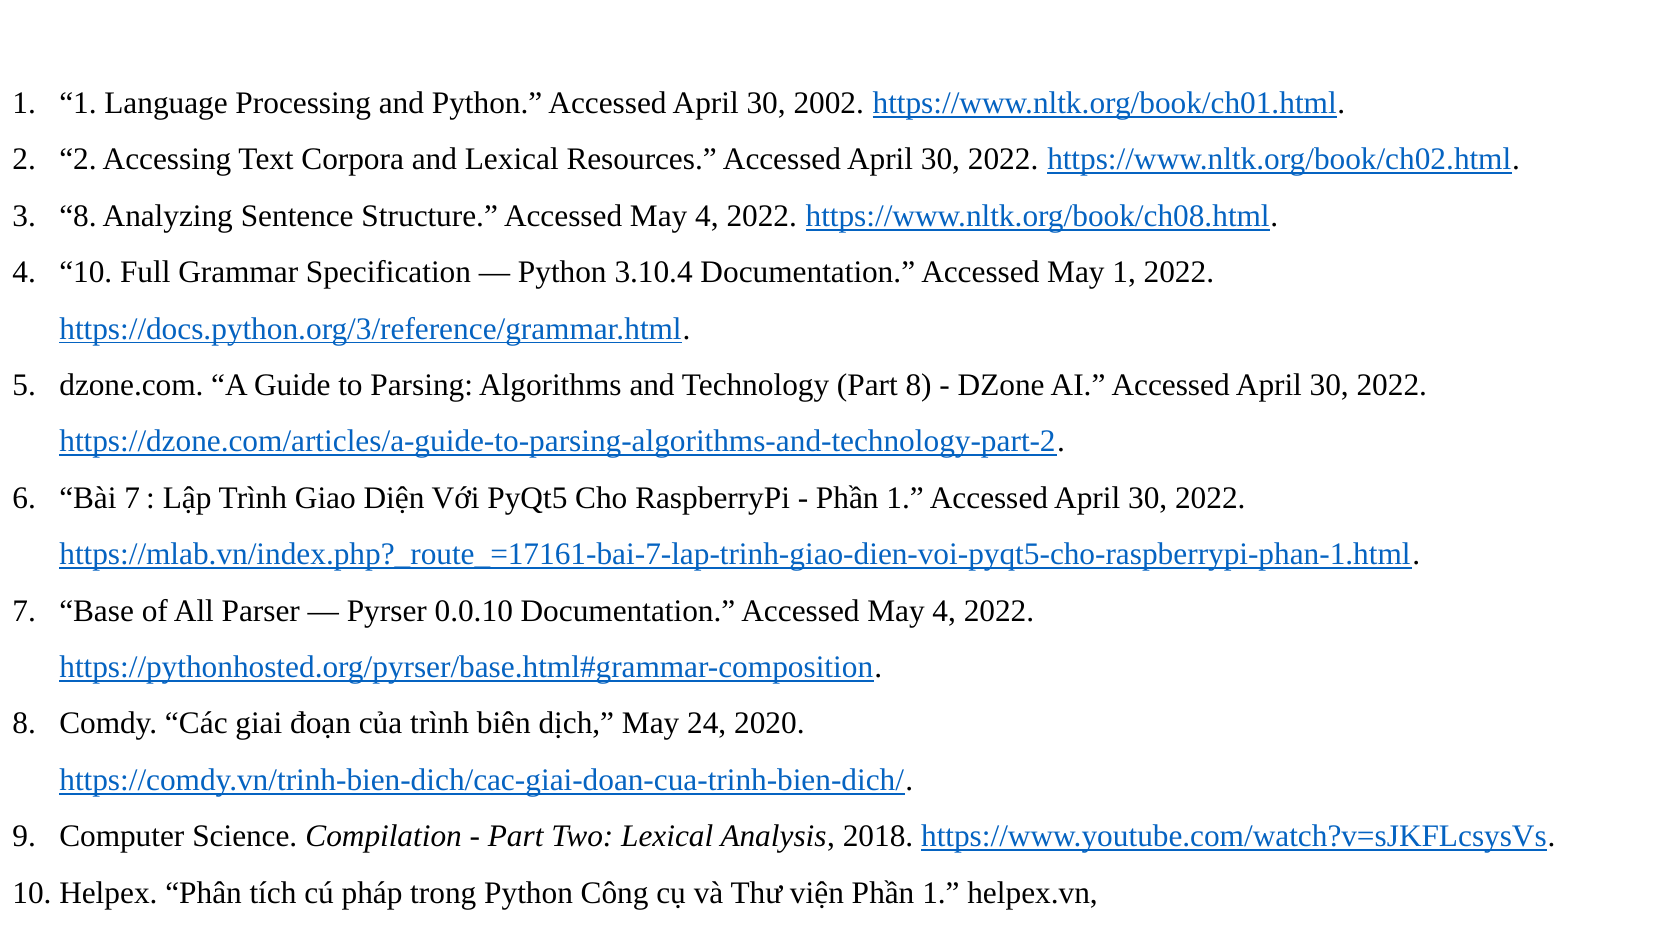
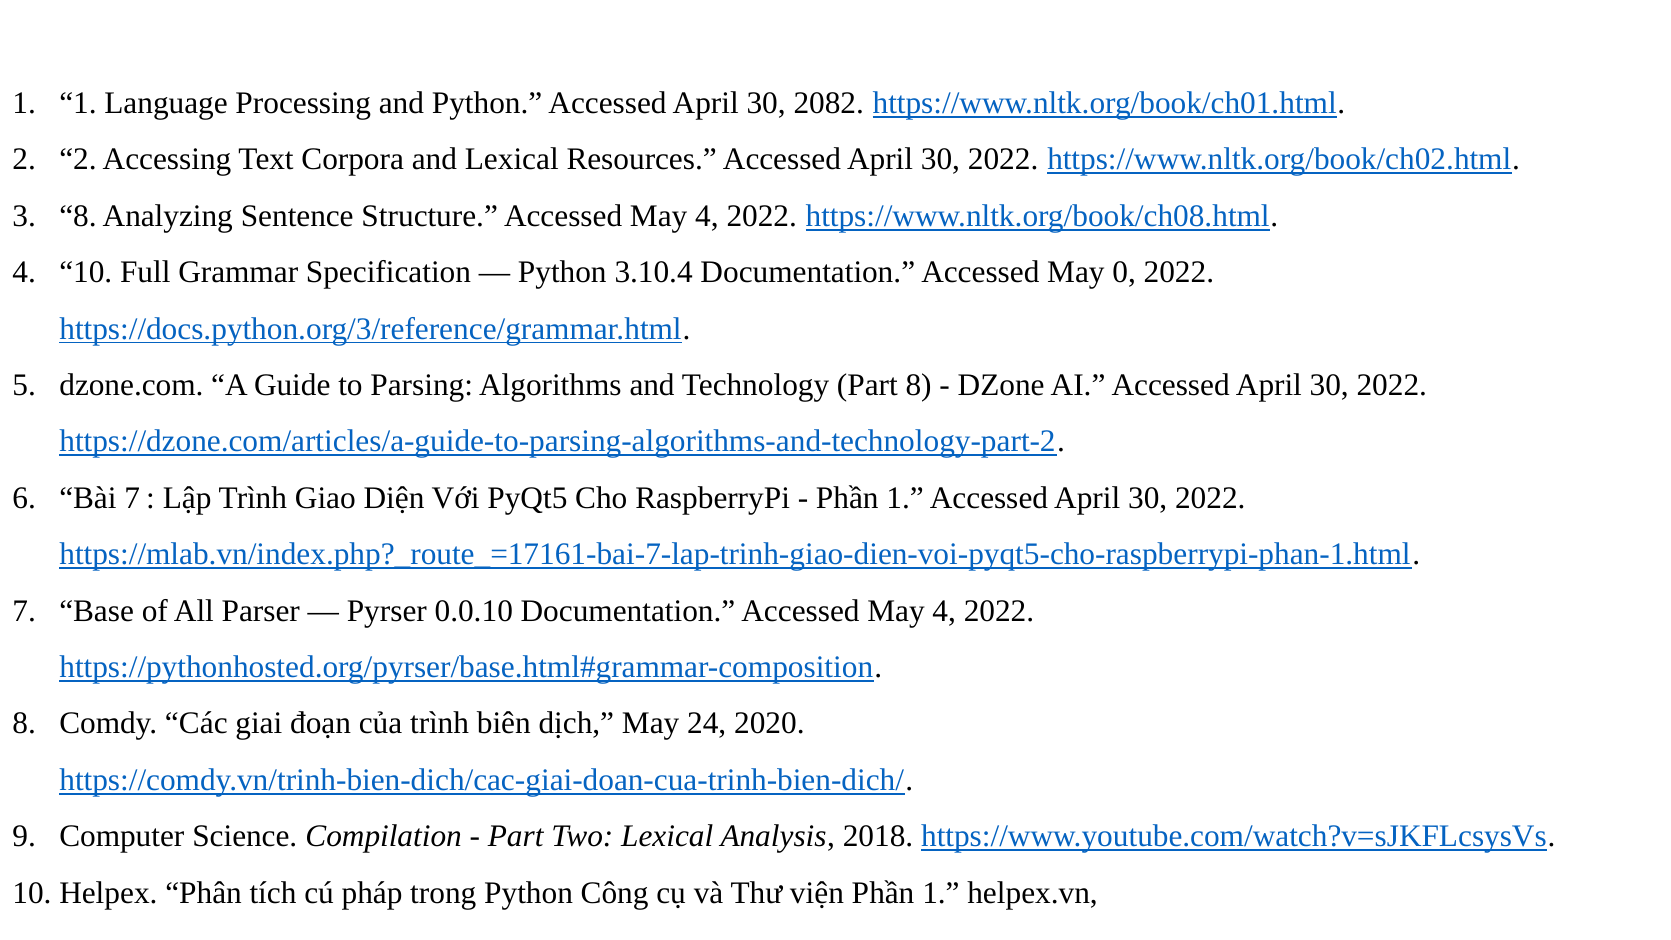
2002: 2002 -> 2082 (829, 103)
May 1: 1 -> 0 (1124, 272)
